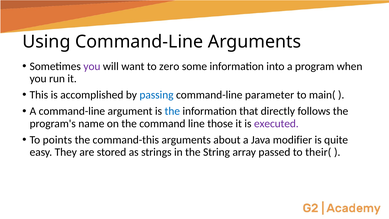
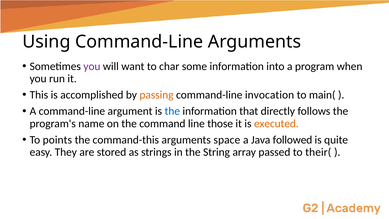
zero: zero -> char (169, 66)
passing colour: blue -> orange (156, 95)
parameter: parameter -> invocation (270, 95)
executed colour: purple -> orange (276, 123)
about: about -> space (227, 140)
modifier: modifier -> followed (292, 140)
